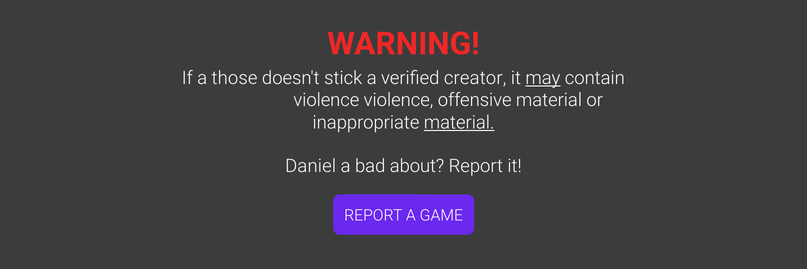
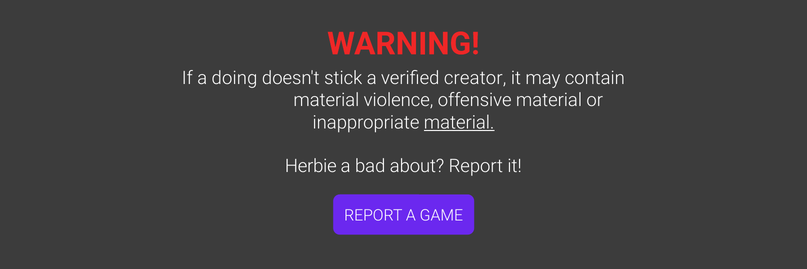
those: those -> doing (234, 78)
may underline: present -> none (543, 78)
violence: violence -> material (326, 100)
Daniel: Daniel -> Herbie (311, 166)
